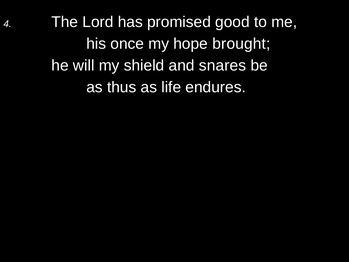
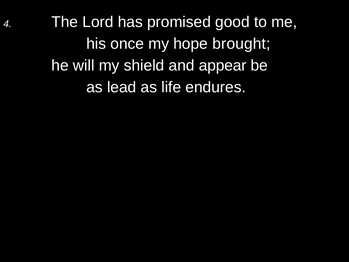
snares: snares -> appear (223, 66)
thus: thus -> lead (122, 87)
